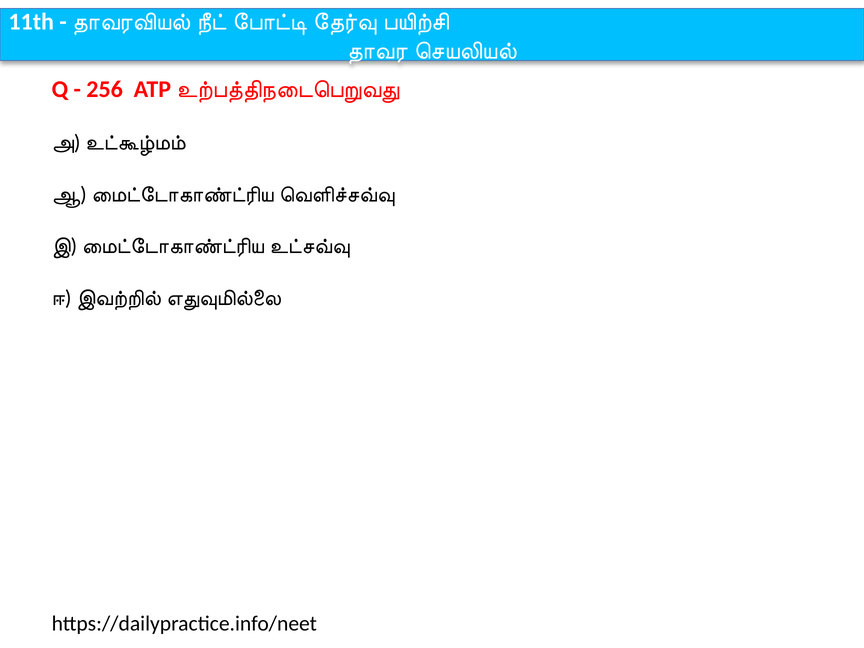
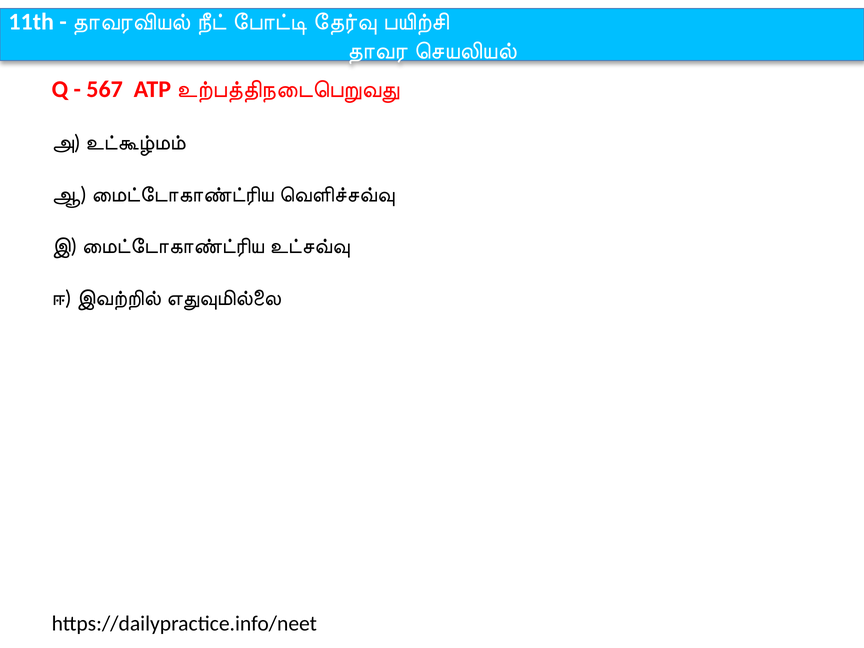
256: 256 -> 567 (105, 89)
